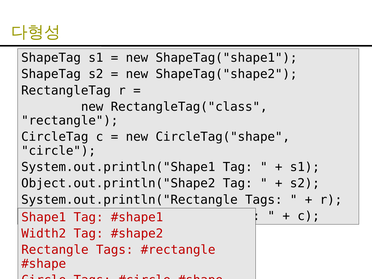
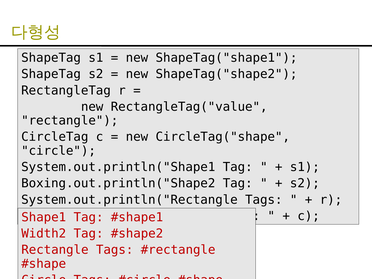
RectangleTag("class: RectangleTag("class -> RectangleTag("value (189, 107)
Object.out.println("Shape2: Object.out.println("Shape2 -> Boxing.out.println("Shape2 (118, 183)
